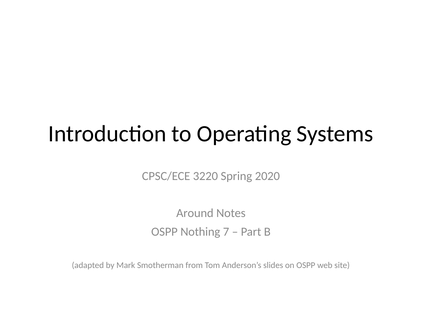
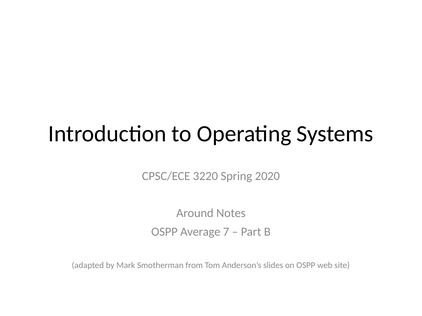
Nothing: Nothing -> Average (200, 232)
